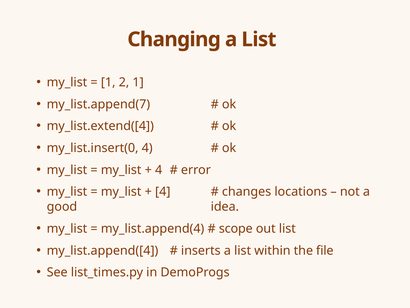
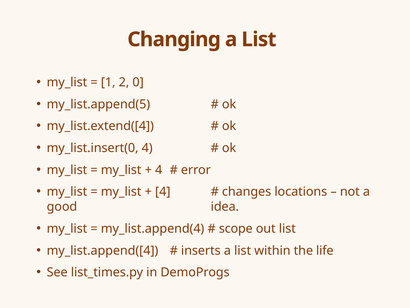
2 1: 1 -> 0 (138, 82)
my_list.append(7: my_list.append(7 -> my_list.append(5 (98, 104)
file: file -> life (325, 250)
